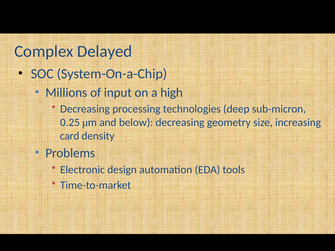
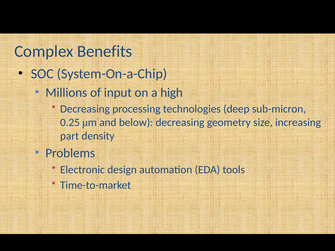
Delayed: Delayed -> Benefits (105, 51)
card: card -> part (70, 136)
